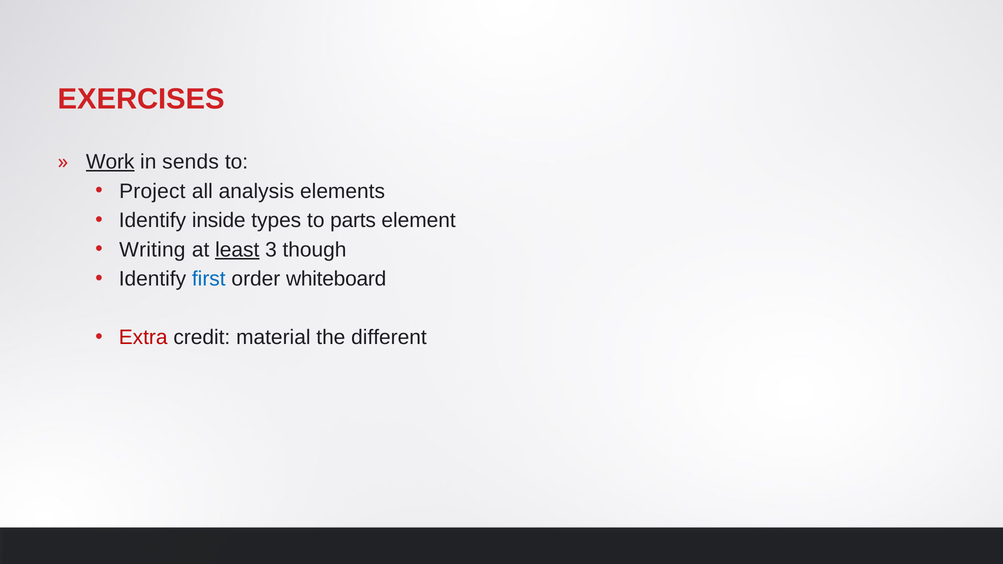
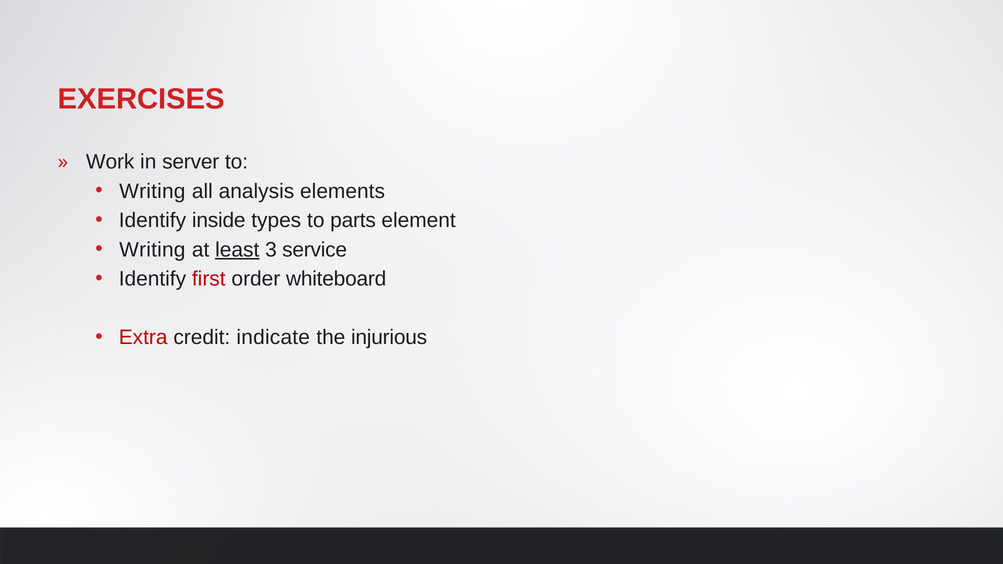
Work underline: present -> none (110, 162)
sends: sends -> server (191, 162)
Project: Project -> Writing (152, 191)
though: though -> service (315, 250)
first colour: blue -> red (209, 279)
material: material -> indicate (273, 338)
different: different -> injurious (389, 338)
